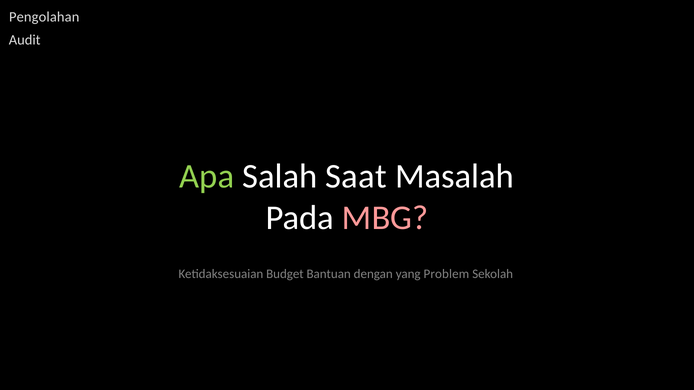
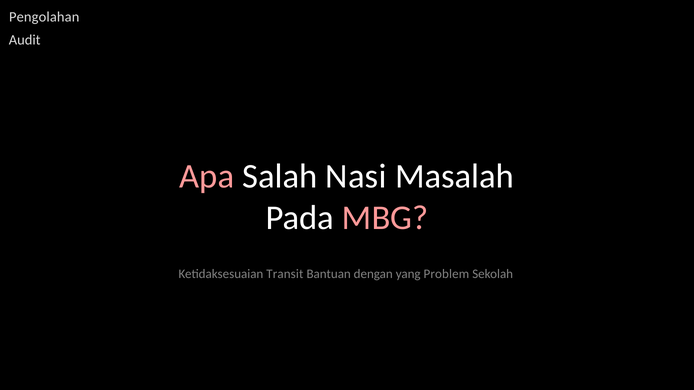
Apa colour: light green -> pink (207, 176)
Saat: Saat -> Nasi (356, 176)
Budget: Budget -> Transit (285, 274)
